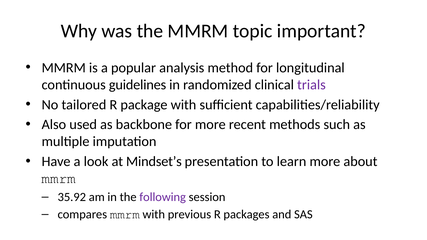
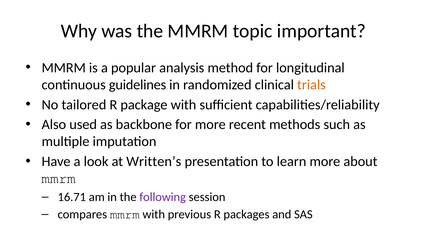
trials colour: purple -> orange (311, 85)
Mindset’s: Mindset’s -> Written’s (154, 162)
35.92: 35.92 -> 16.71 (72, 197)
